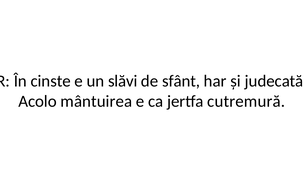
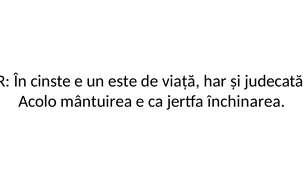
slăvi: slăvi -> este (123, 81)
sfânt: sfânt -> viață (181, 81)
cutremură: cutremură -> închinarea (246, 101)
